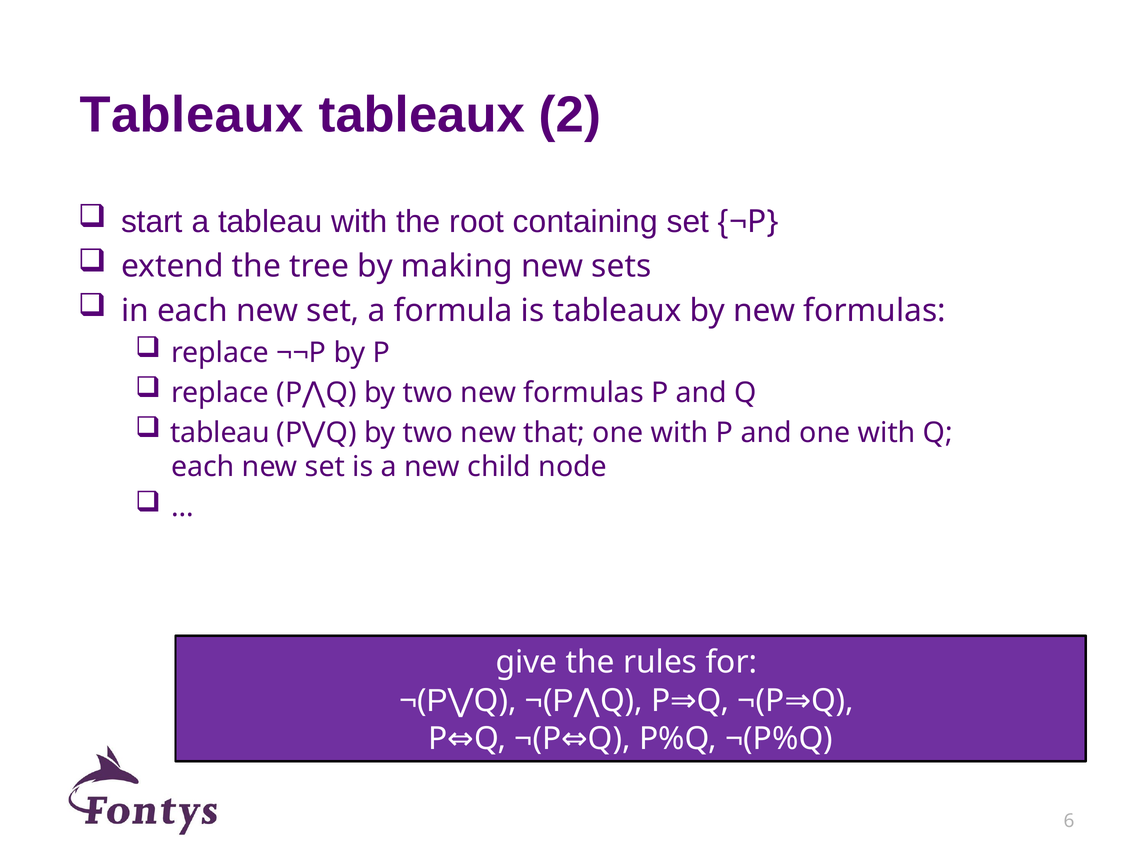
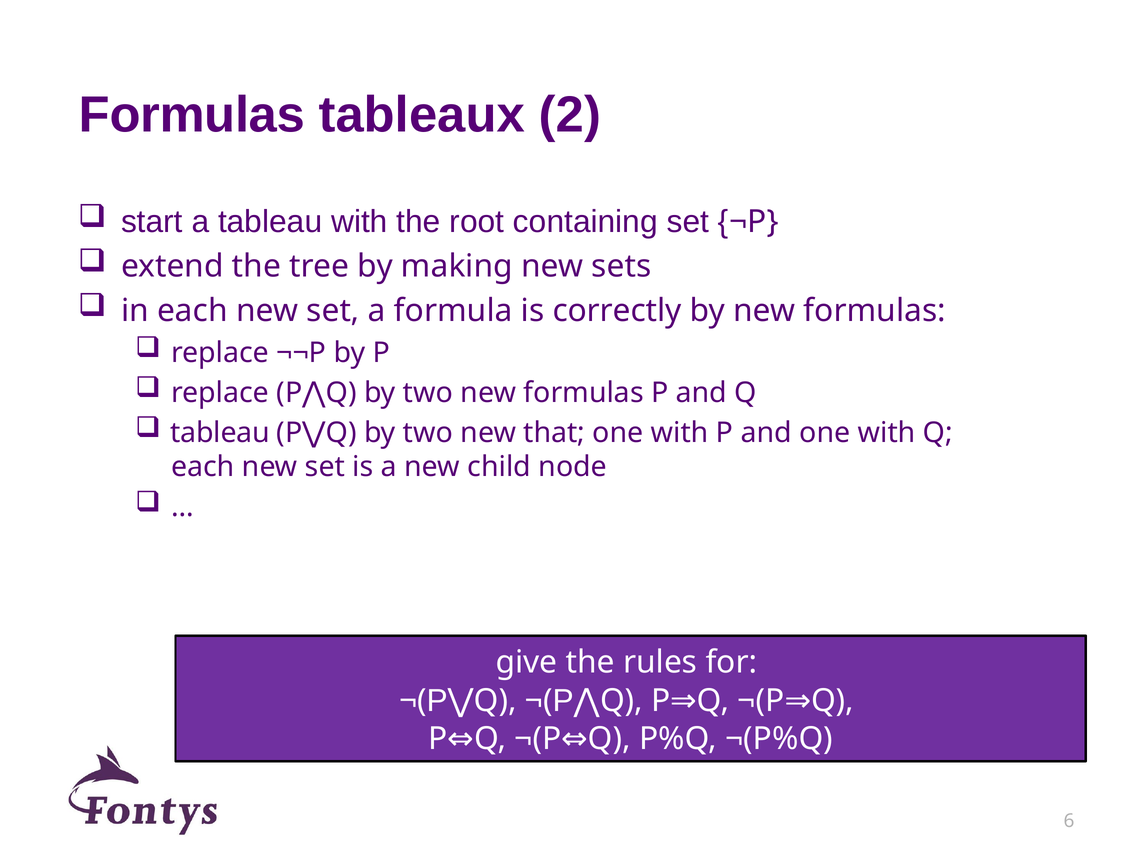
Tableaux: Tableaux -> Formulas (192, 115)
is tableaux: tableaux -> correctly (617, 311)
